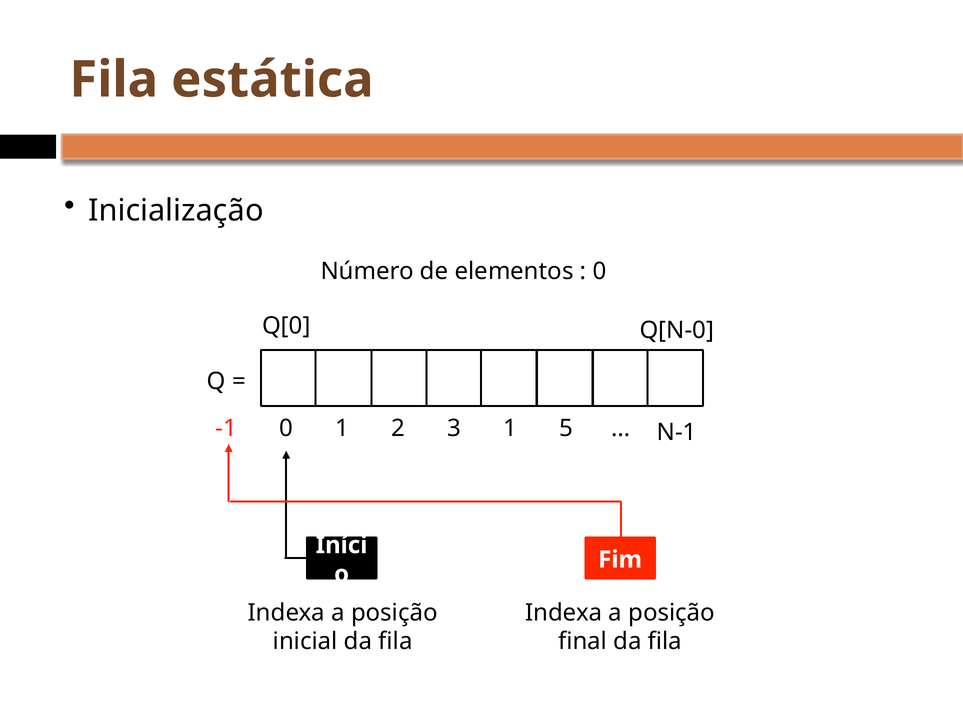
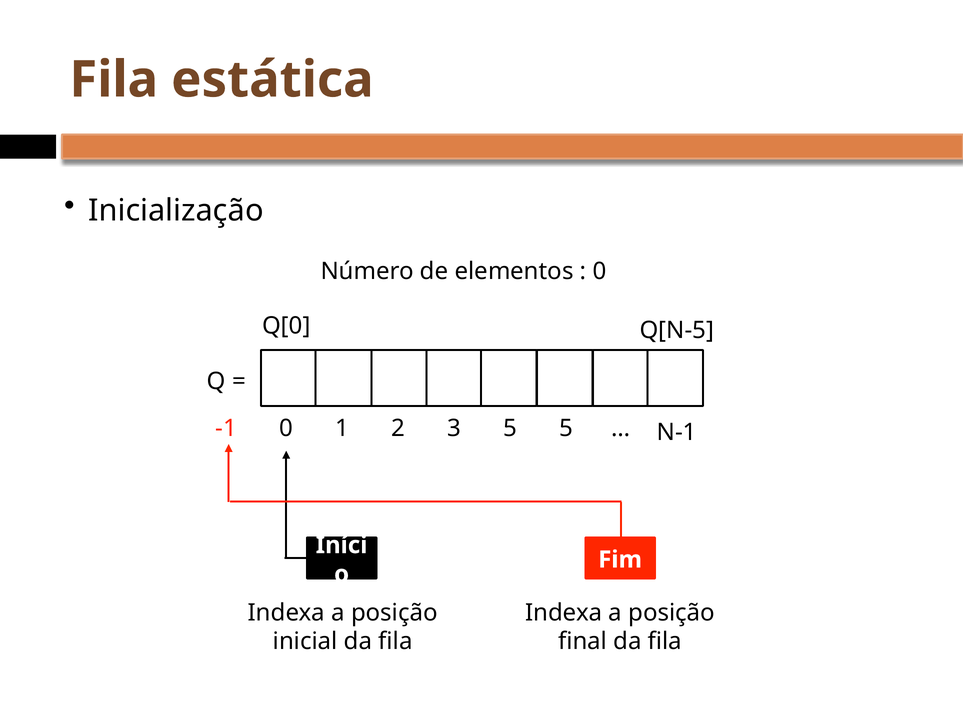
Q[N-0: Q[N-0 -> Q[N-5 (677, 330)
3 1: 1 -> 5 (510, 429)
